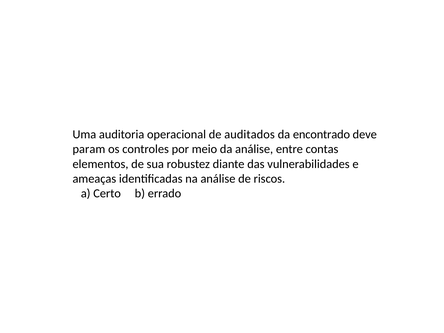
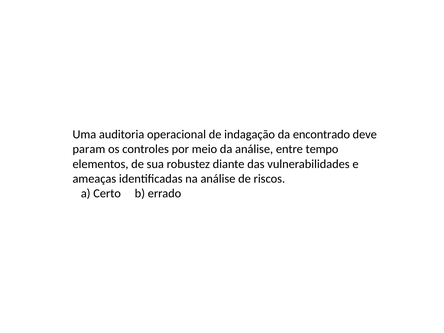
auditados: auditados -> indagação (250, 134)
contas: contas -> tempo (322, 149)
